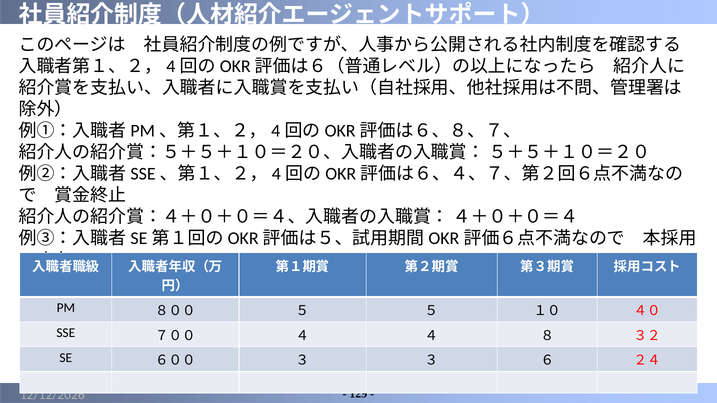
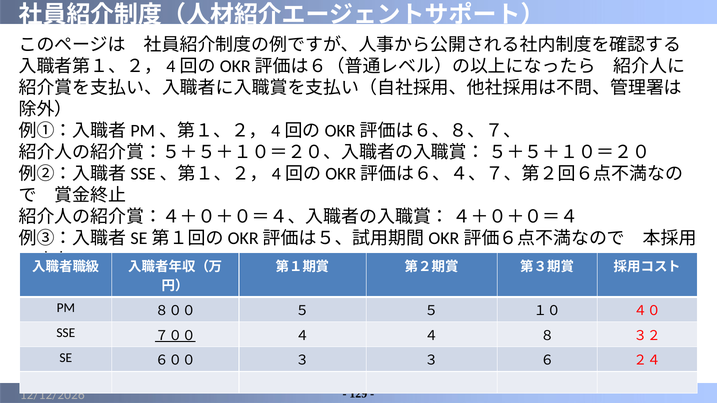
７００ underline: none -> present (175, 336)
